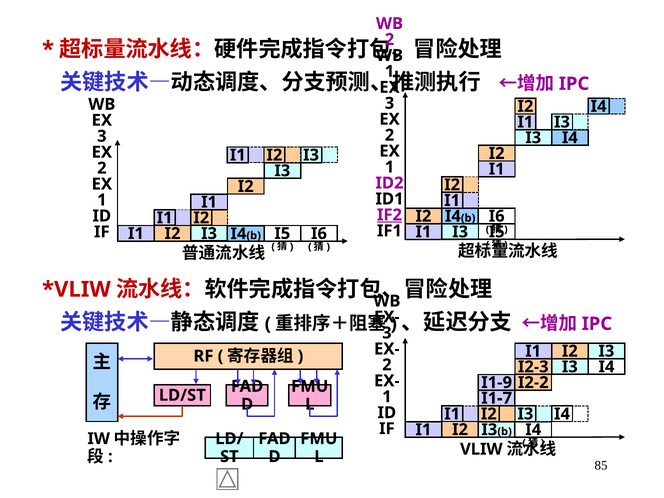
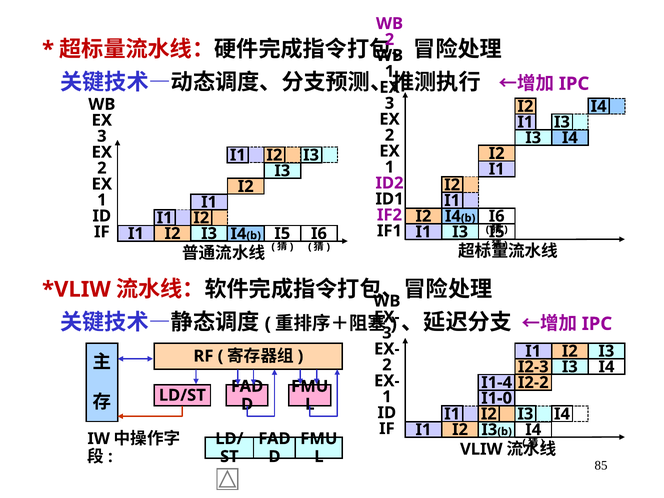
IF2 underline: present -> none (389, 215)
I1-9: I1-9 -> I1-4 (497, 383)
I1-7: I1-7 -> I1-0 (497, 398)
